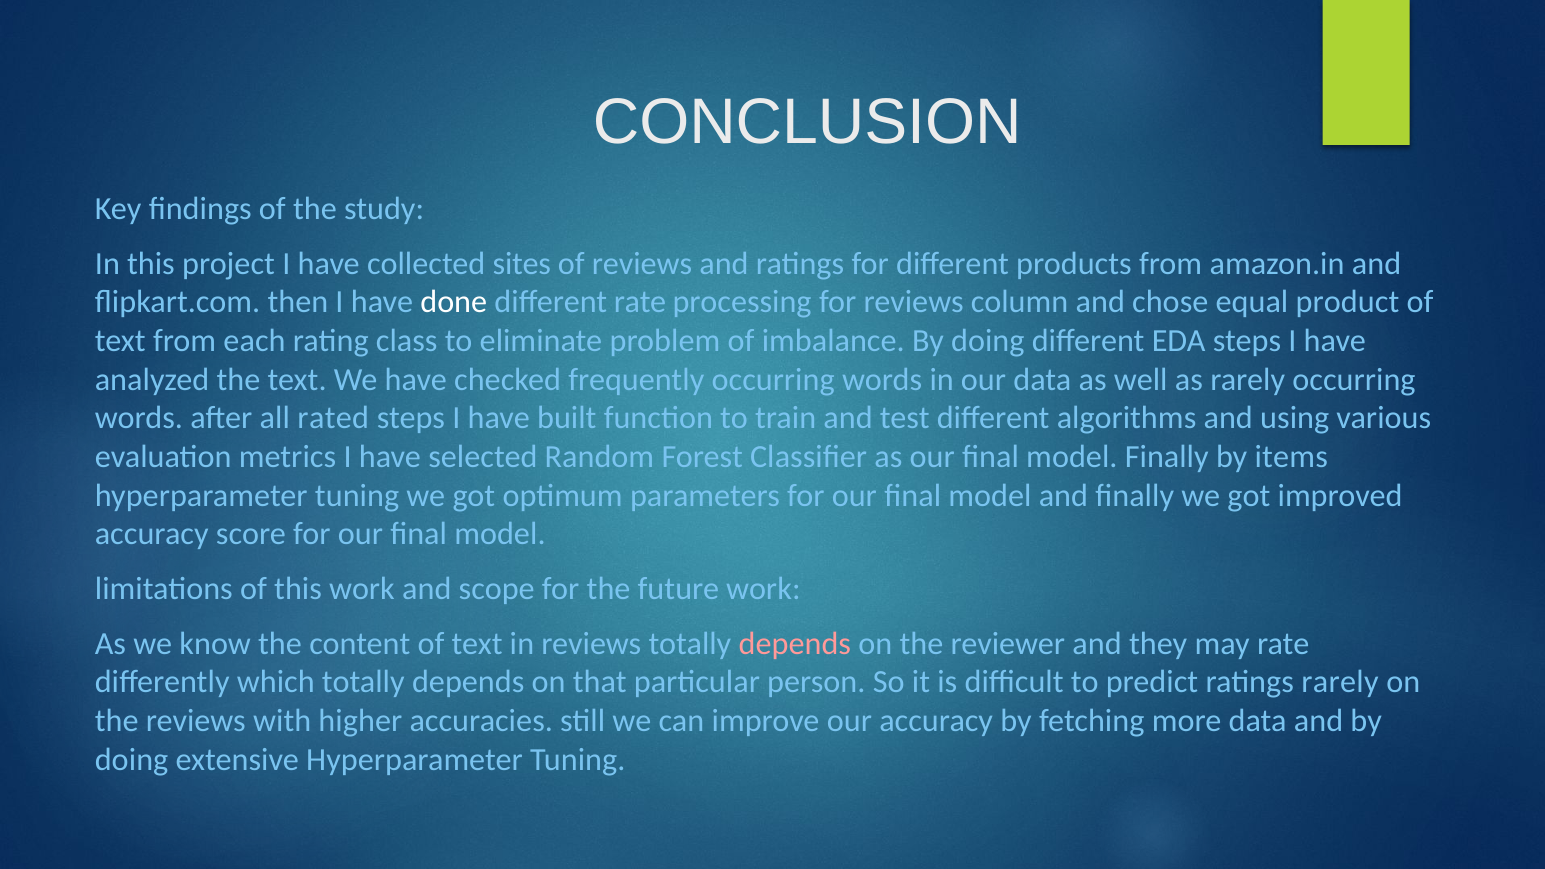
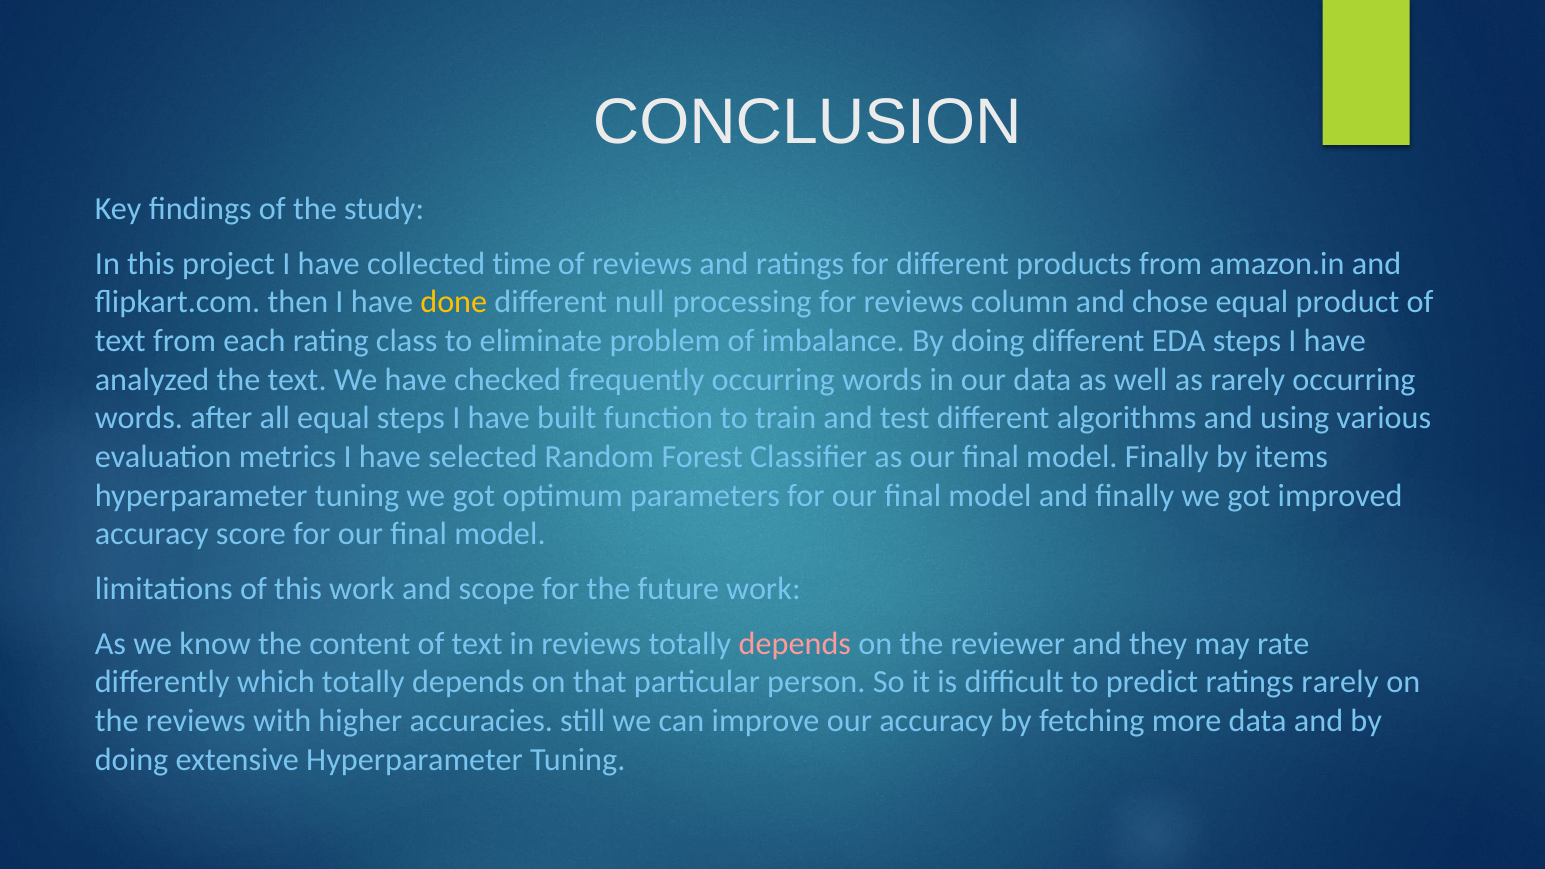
sites: sites -> time (522, 264)
done colour: white -> yellow (454, 302)
different rate: rate -> null (640, 302)
all rated: rated -> equal (333, 418)
